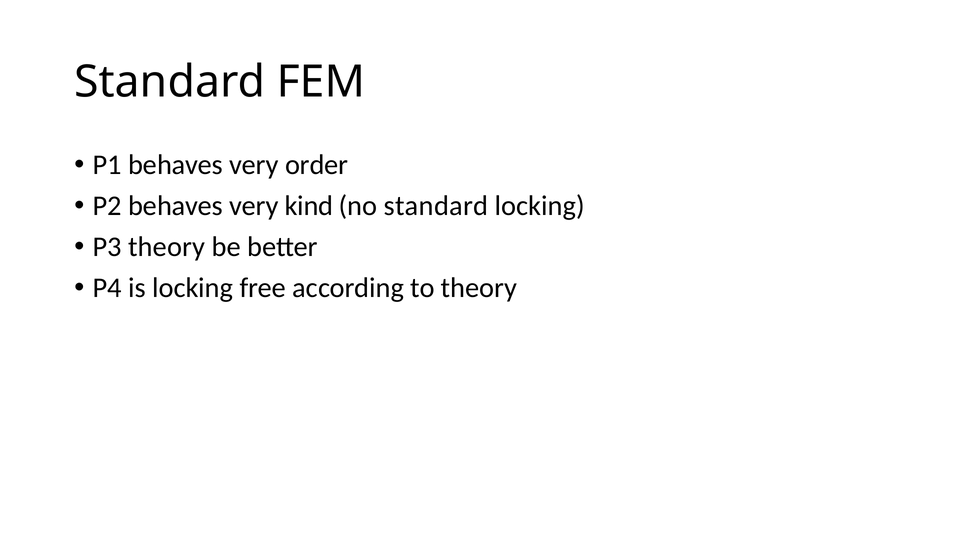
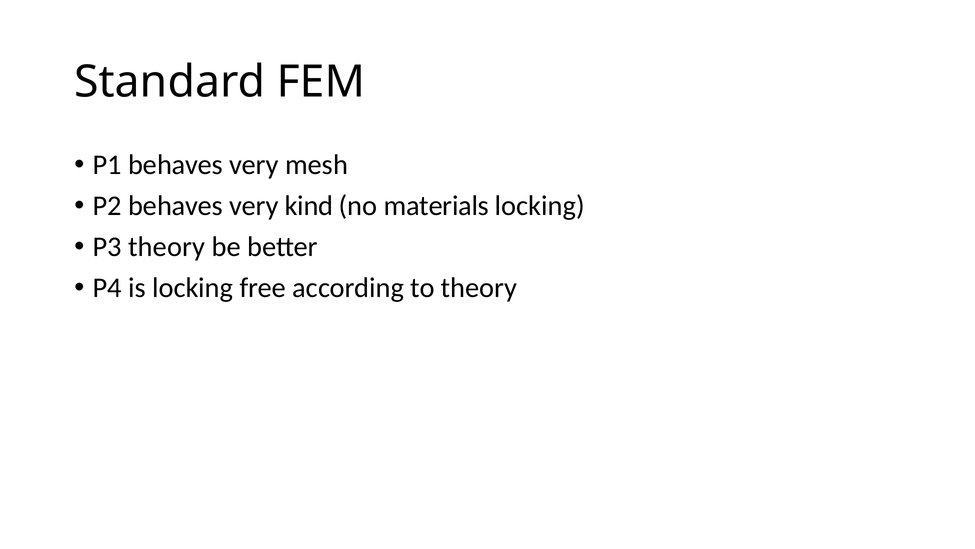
order: order -> mesh (317, 165)
no standard: standard -> materials (436, 206)
